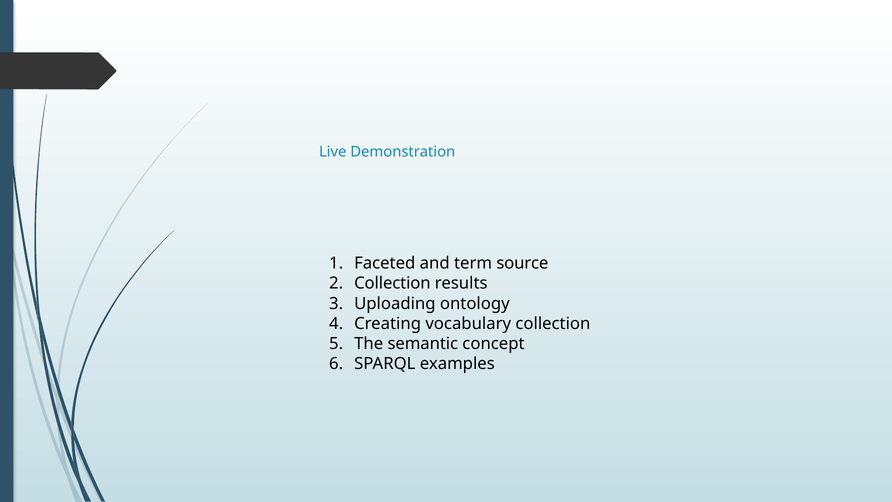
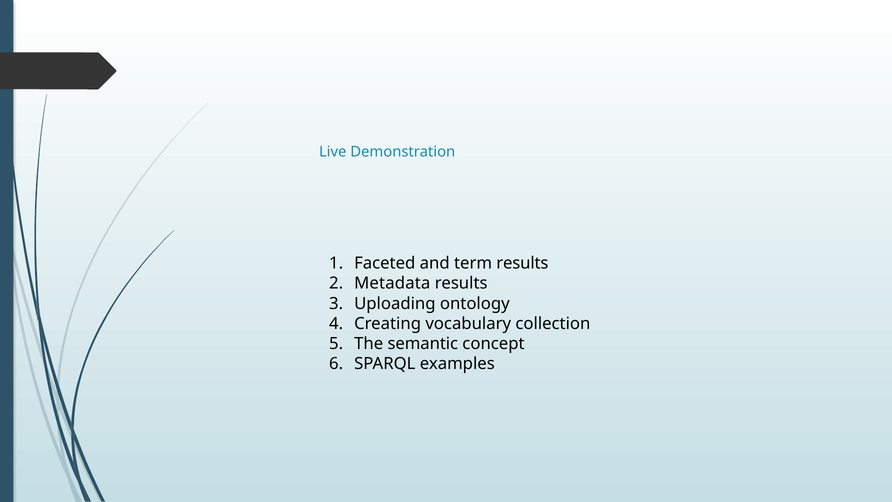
term source: source -> results (522, 263)
Collection: Collection -> Metadata (392, 283)
